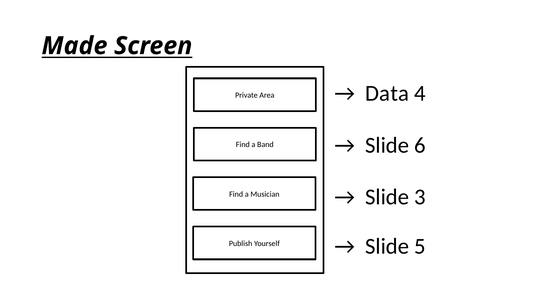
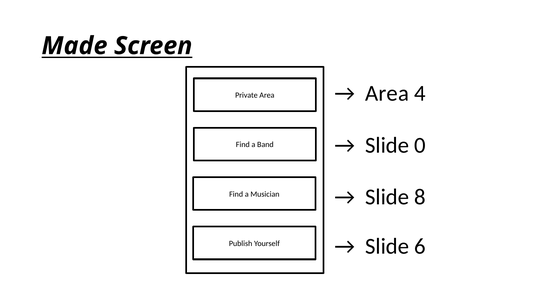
Data: Data -> Area (387, 93)
6: 6 -> 0 (420, 145)
3: 3 -> 8 (420, 197)
5: 5 -> 6 (420, 246)
